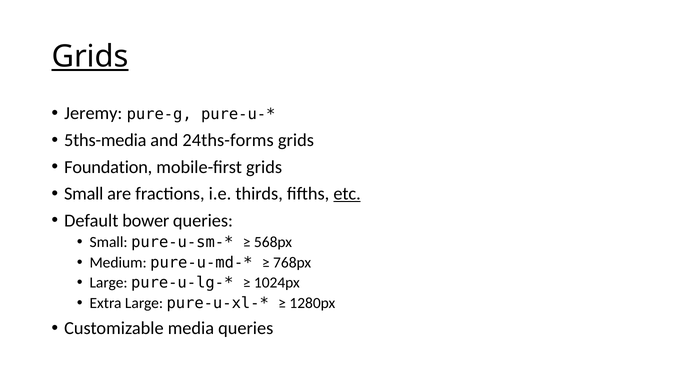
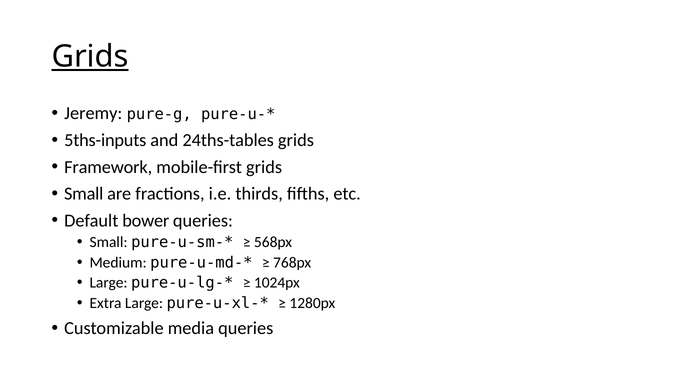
5ths-media: 5ths-media -> 5ths-inputs (105, 140)
24ths-forms: 24ths-forms -> 24ths-tables (228, 140)
Foundation: Foundation -> Framework (108, 167)
etc underline: present -> none (347, 194)
